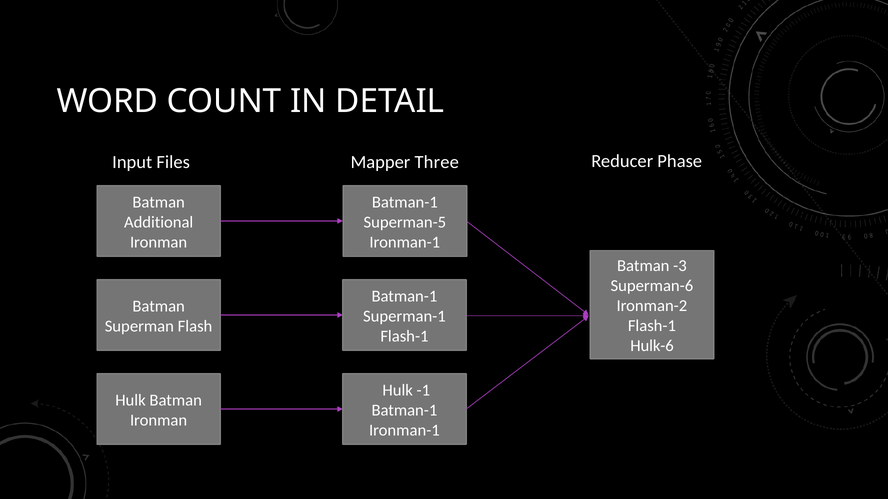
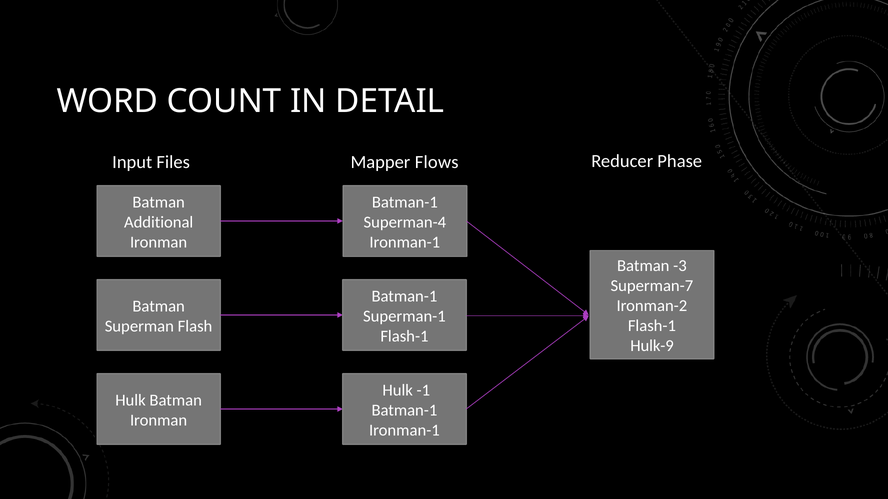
Three: Three -> Flows (437, 162)
Superman-5: Superman-5 -> Superman-4 (405, 223)
Superman-6: Superman-6 -> Superman-7 (652, 286)
Hulk-6: Hulk-6 -> Hulk-9 (652, 346)
